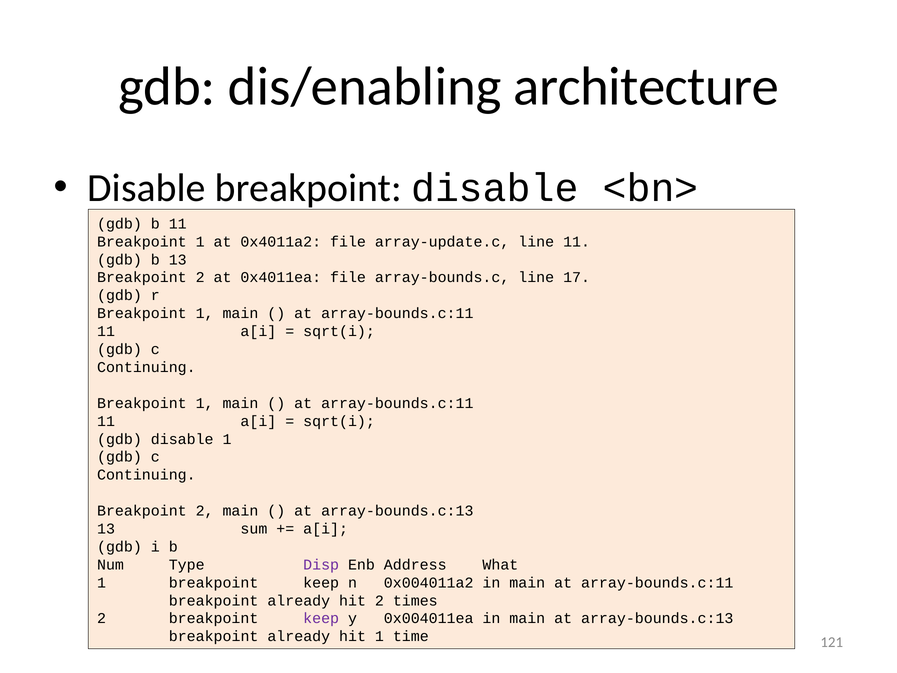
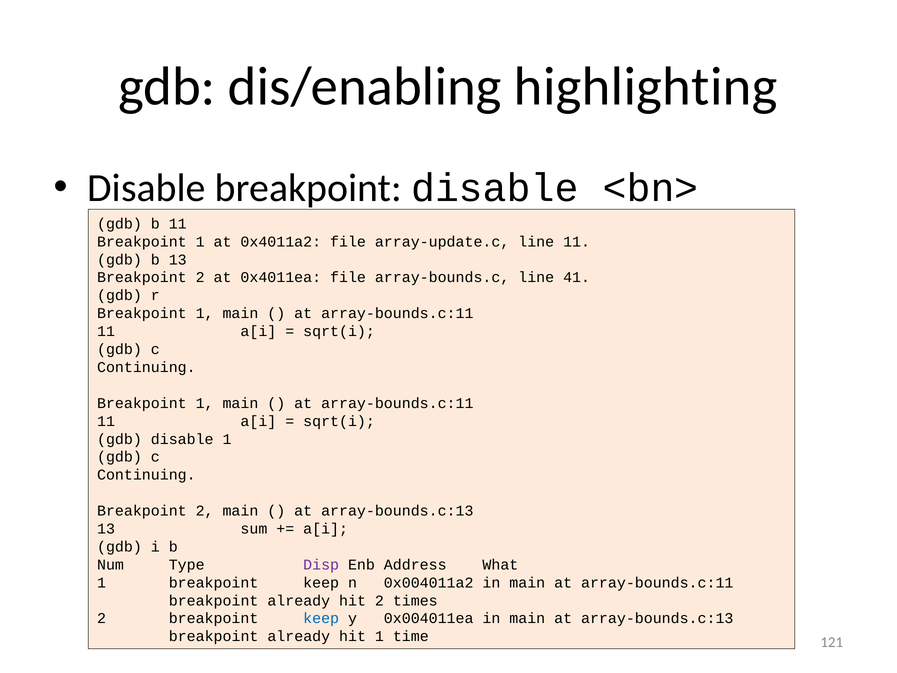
architecture: architecture -> highlighting (646, 87)
17: 17 -> 41 (577, 277)
keep colour: purple -> blue (321, 618)
